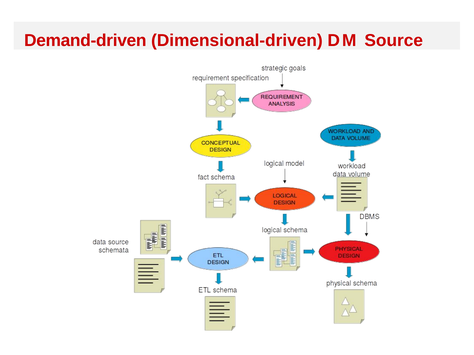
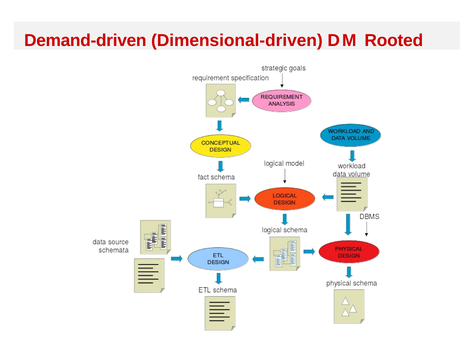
Source: Source -> Rooted (394, 41)
